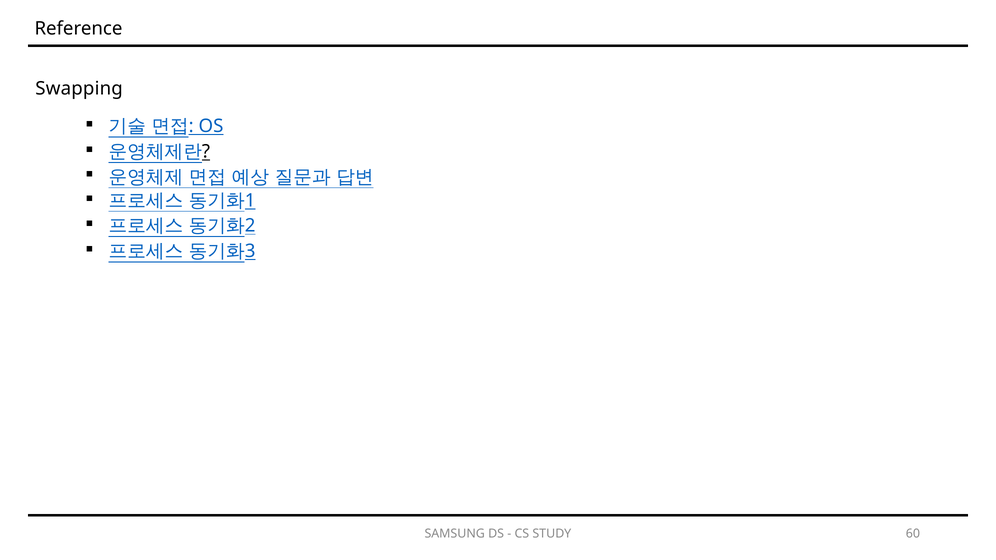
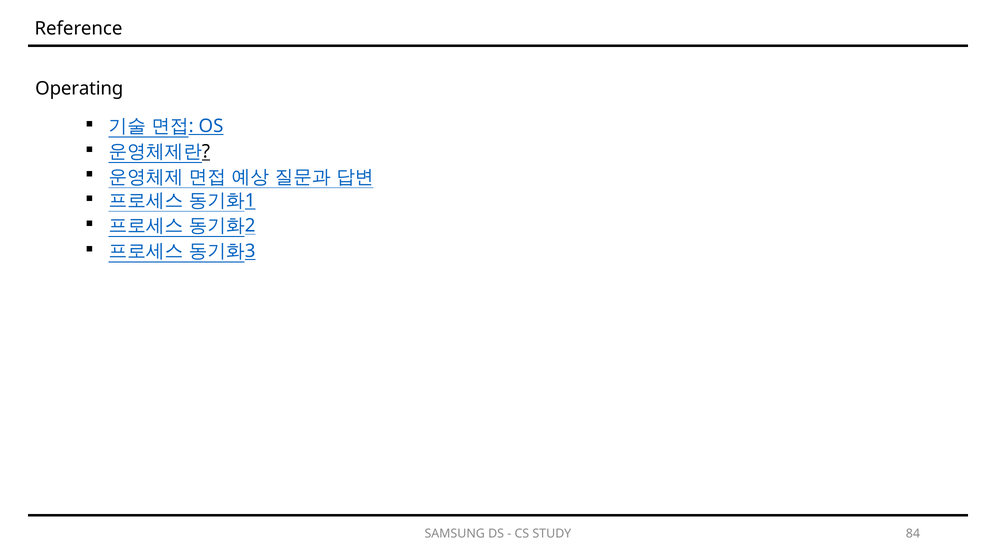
Swapping: Swapping -> Operating (79, 89)
60: 60 -> 84 (913, 534)
